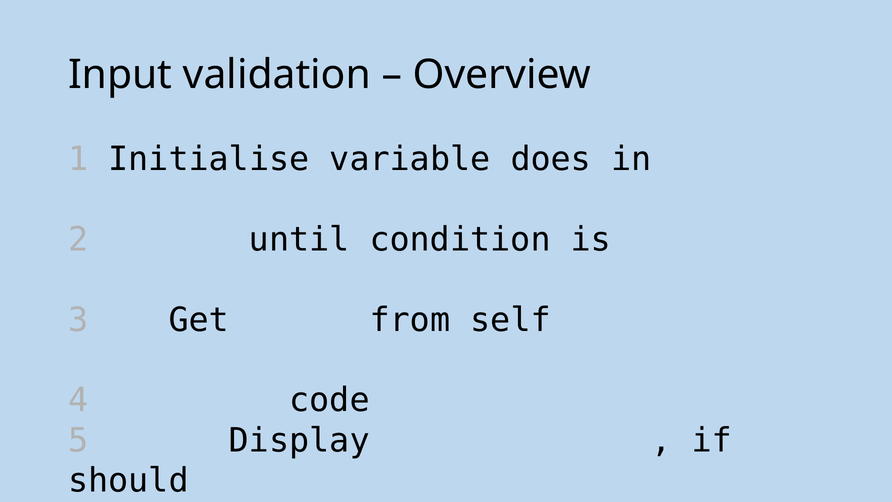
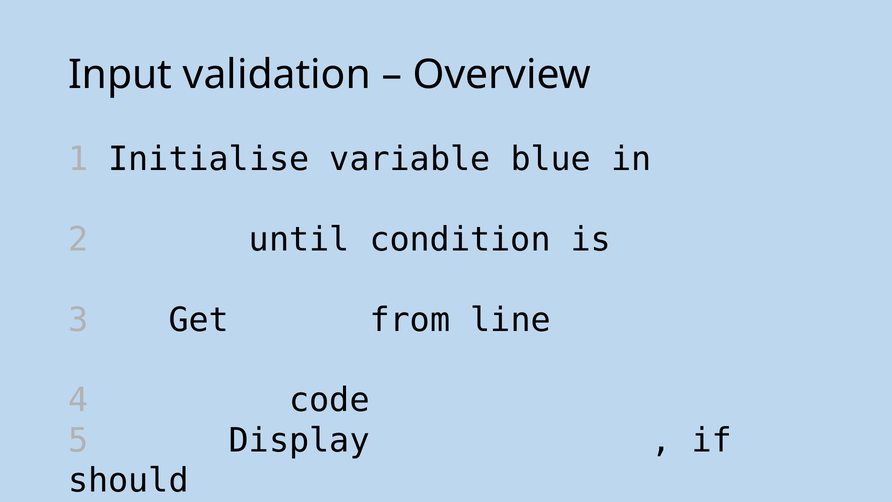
does: does -> blue (551, 159)
self: self -> line (511, 320)
